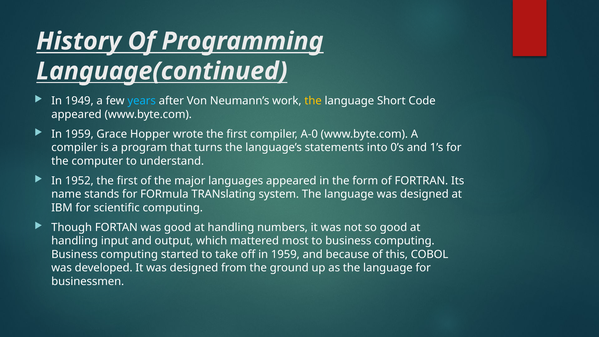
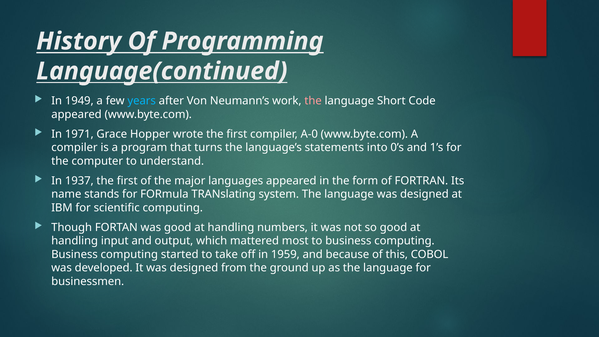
the colour: yellow -> pink (313, 101)
1959: 1959 -> 1971 (79, 134)
1952: 1952 -> 1937 (79, 181)
